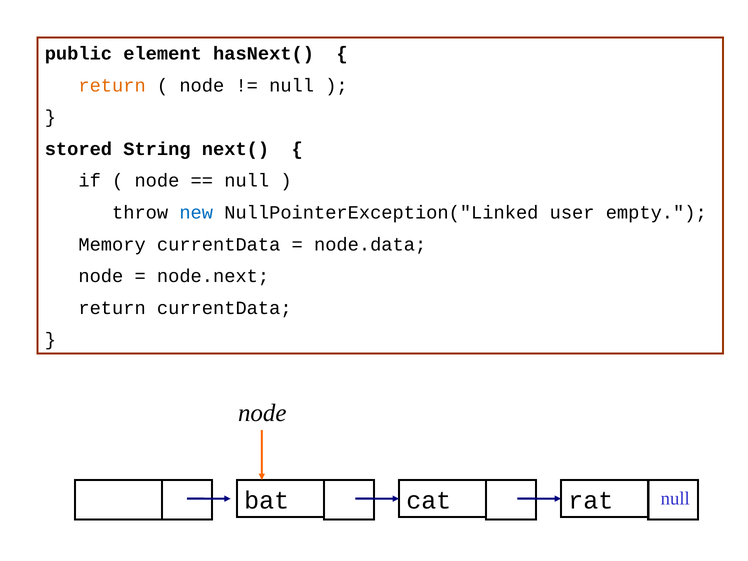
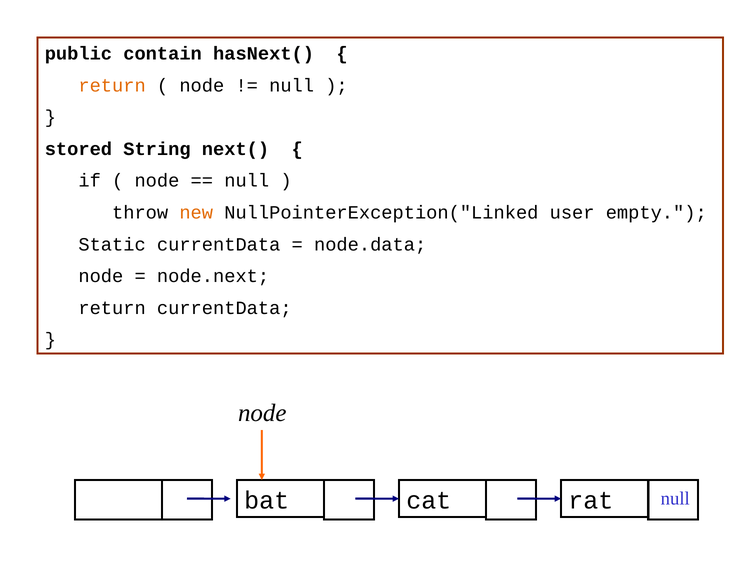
element: element -> contain (163, 54)
new colour: blue -> orange (196, 213)
Memory: Memory -> Static (112, 244)
